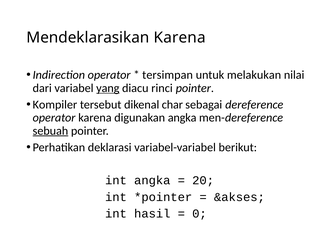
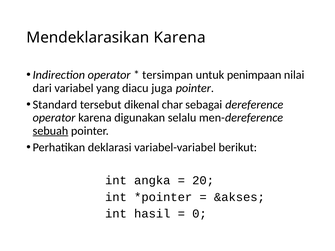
melakukan: melakukan -> penimpaan (254, 75)
yang underline: present -> none (108, 88)
rinci: rinci -> juga (162, 88)
Kompiler: Kompiler -> Standard (55, 105)
digunakan angka: angka -> selalu (182, 118)
